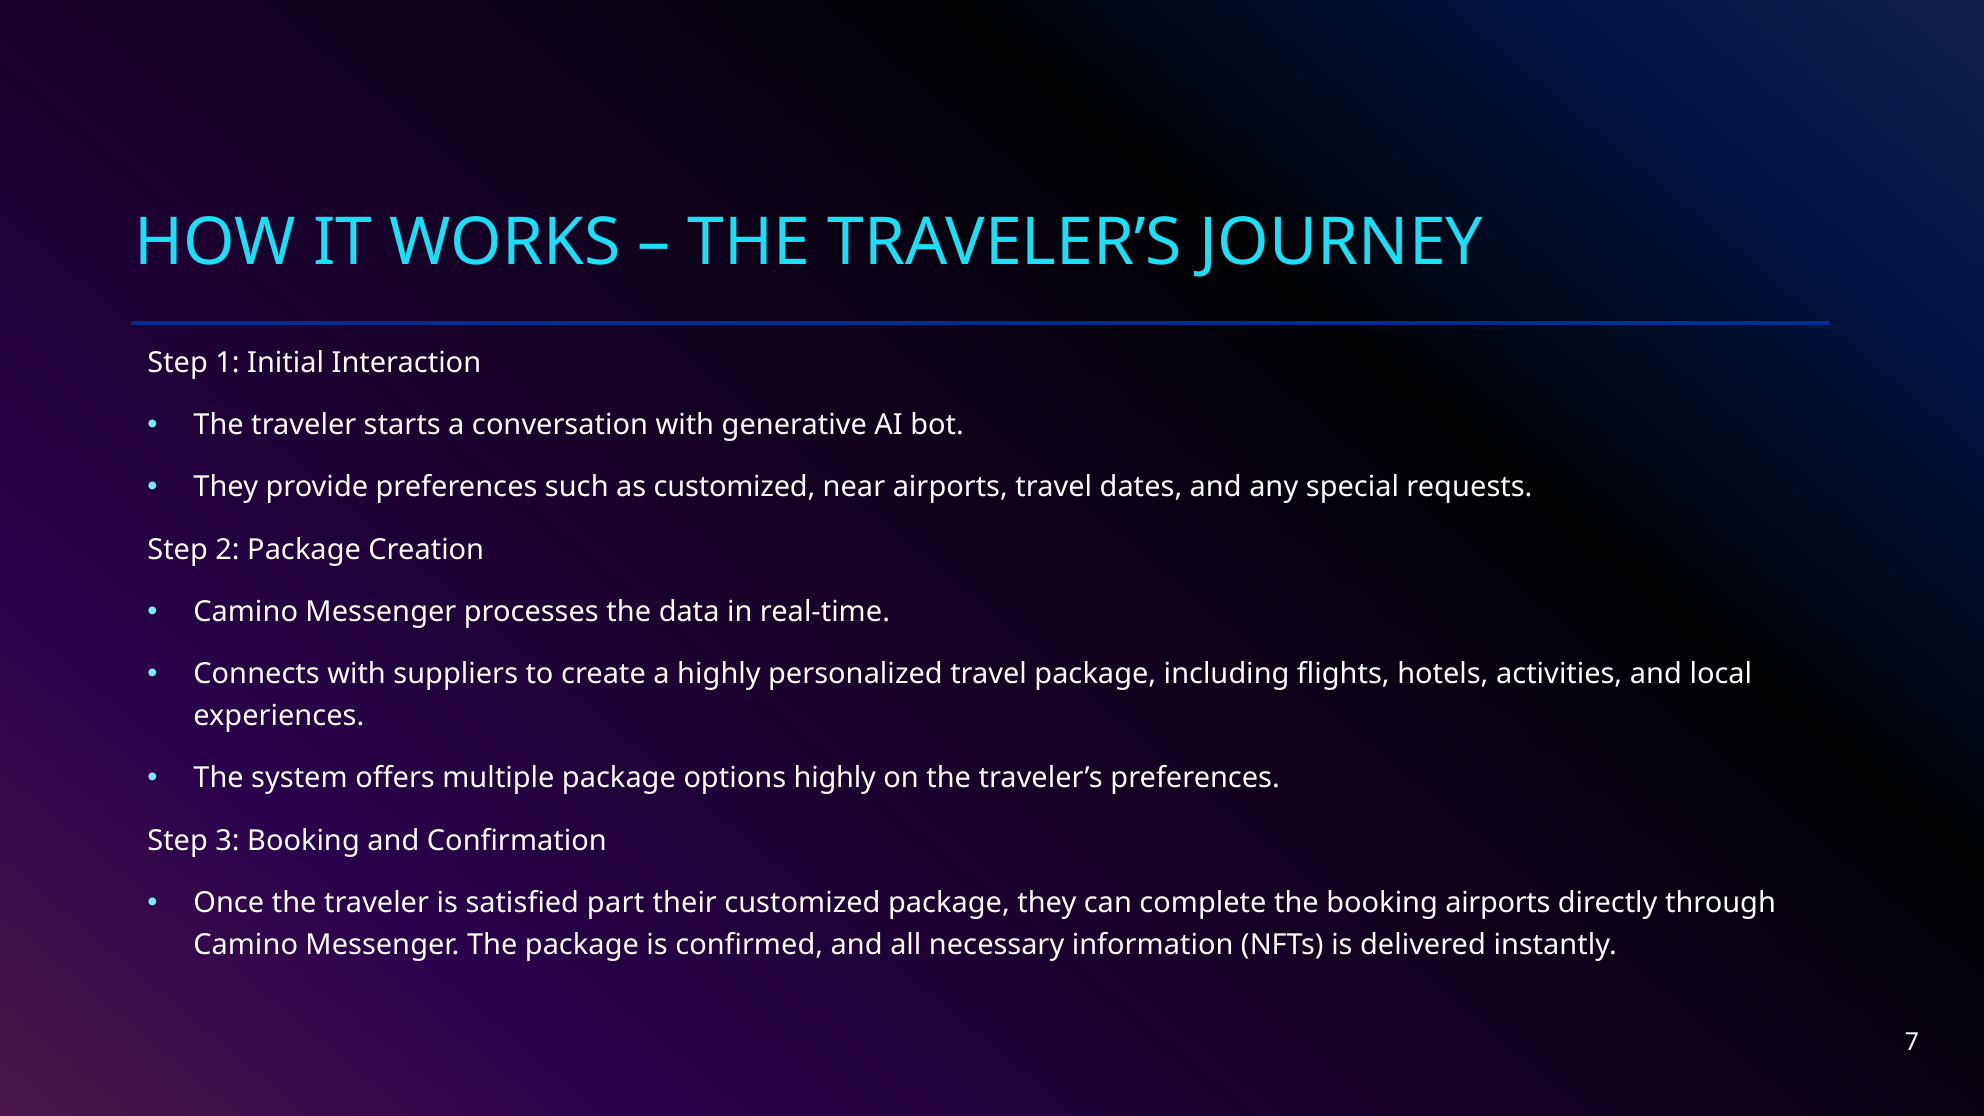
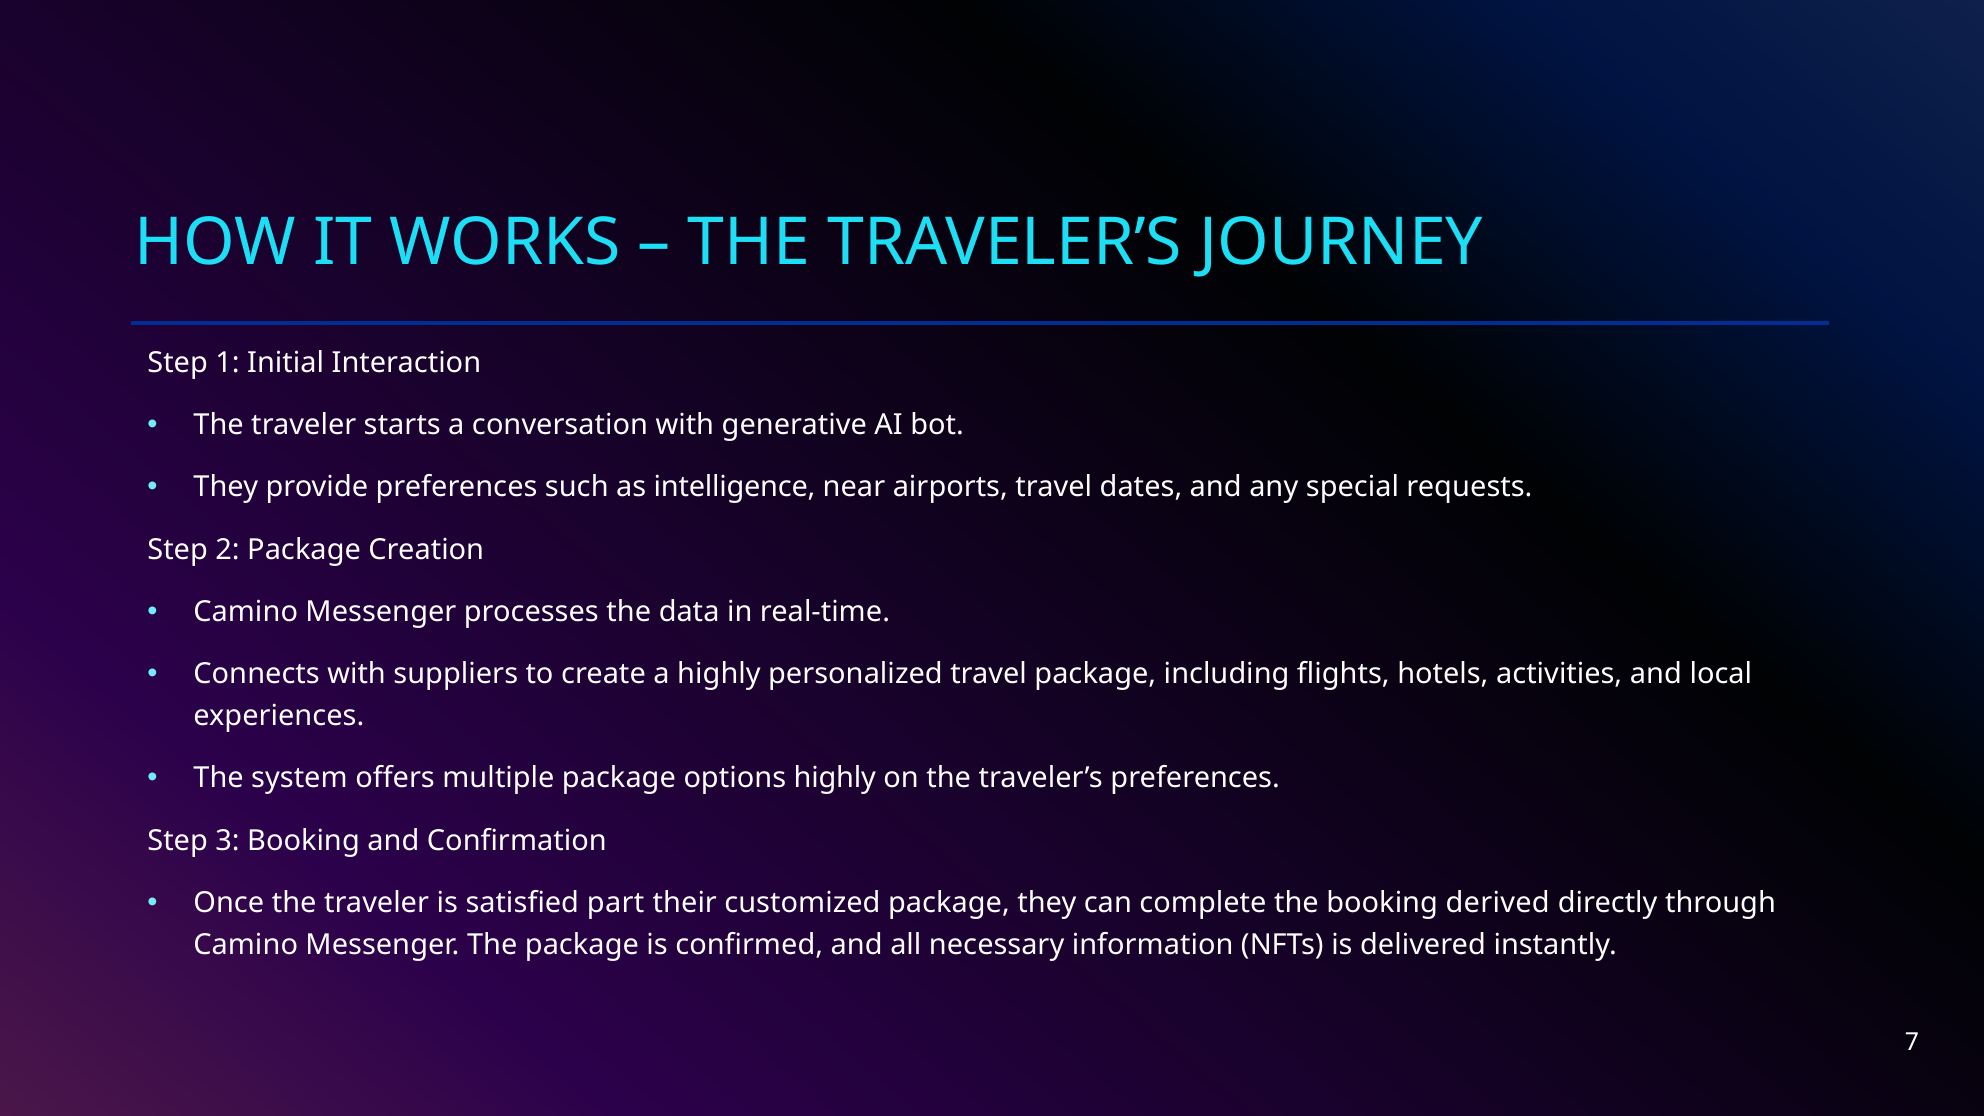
as customized: customized -> intelligence (735, 487)
booking airports: airports -> derived (1498, 903)
